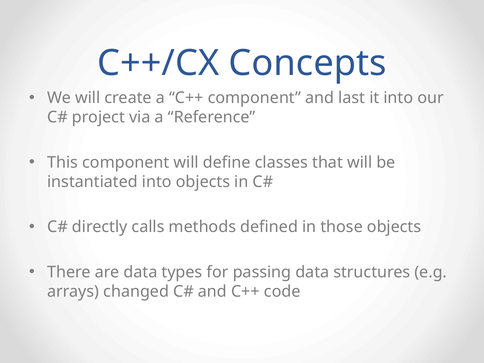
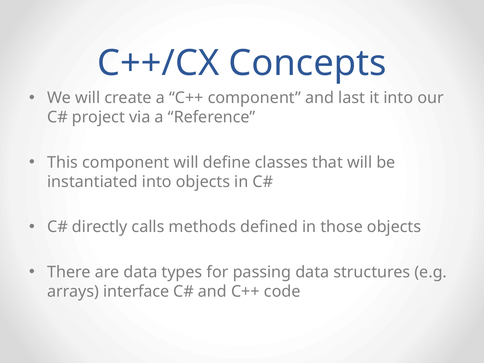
changed: changed -> interface (136, 291)
